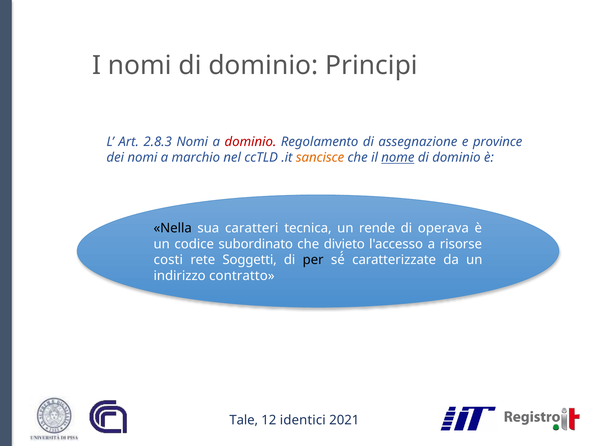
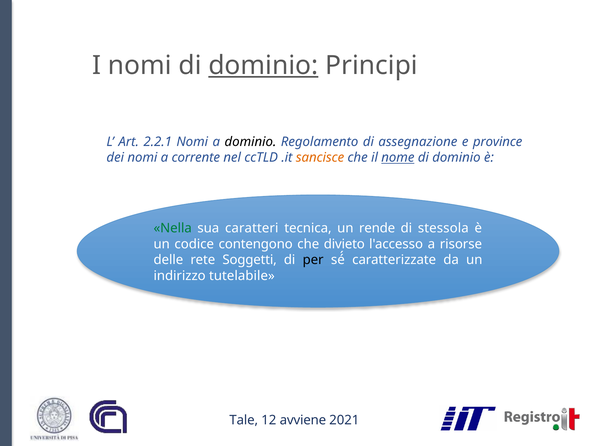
dominio underline: none -> present (263, 66)
2.8.3: 2.8.3 -> 2.2.1 (158, 142)
dominio colour: red -> black (250, 142)
marchio: marchio -> corrente (196, 157)
Nella colour: black -> green (173, 228)
operava: operava -> stessola (443, 228)
subordinato: subordinato -> contengono (256, 244)
costi: costi -> delle (168, 260)
contratto: contratto -> tutelabile (242, 275)
identici: identici -> avviene (303, 420)
